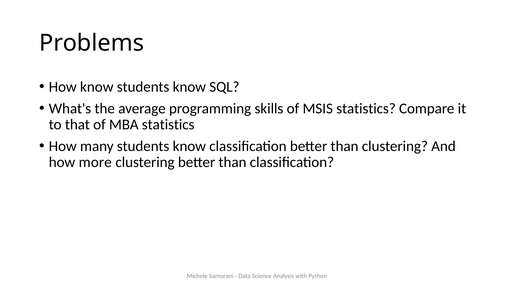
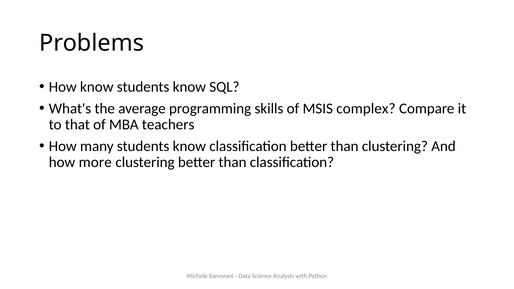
MSIS statistics: statistics -> complex (366, 108)
MBA statistics: statistics -> teachers (168, 125)
